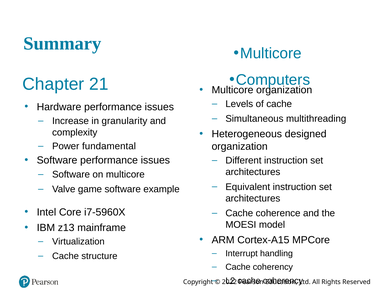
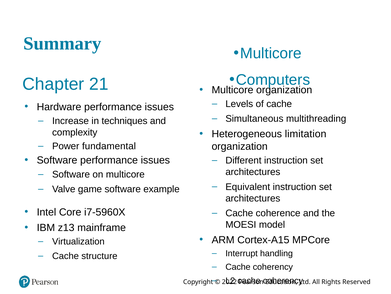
granularity: granularity -> techniques (125, 121)
designed: designed -> limitation (306, 134)
